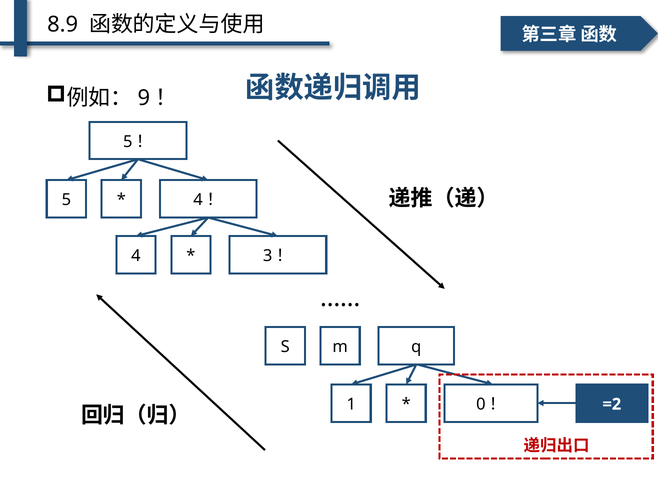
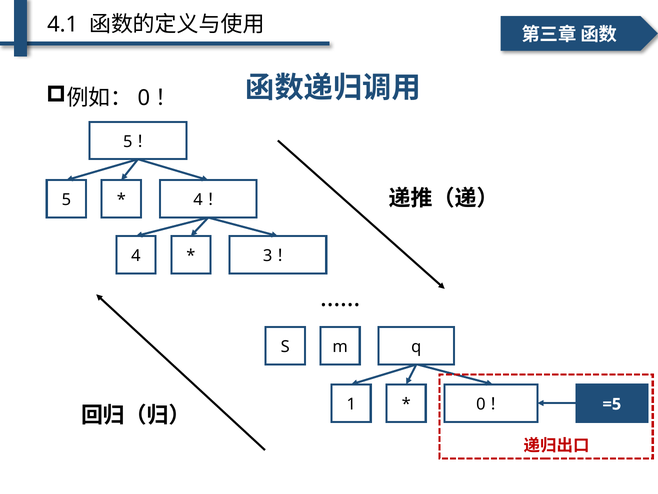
8.9: 8.9 -> 4.1 (63, 24)
9: 9 -> 0 (144, 98)
=2: =2 -> =5 (612, 404)
